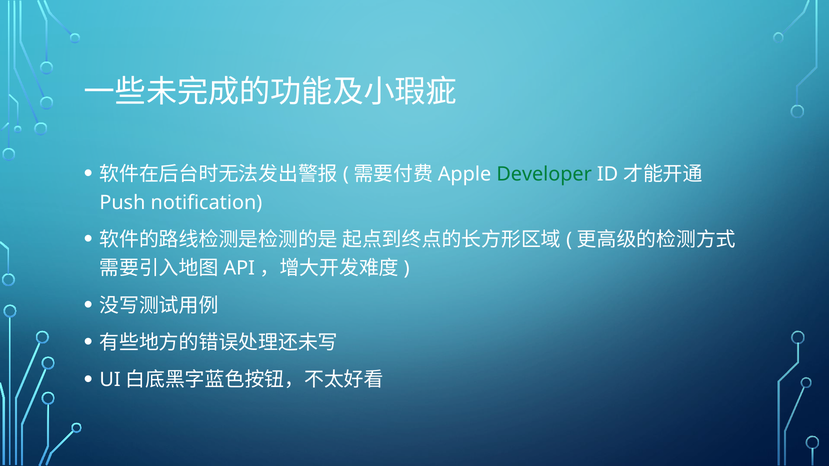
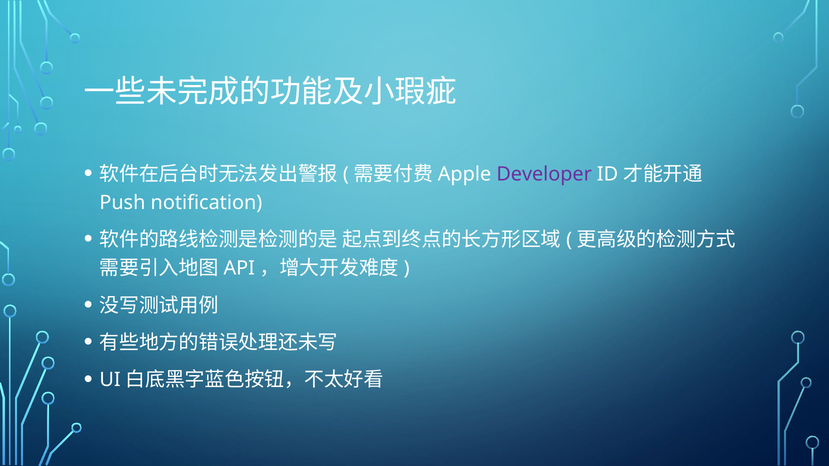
Developer colour: green -> purple (544, 174)
